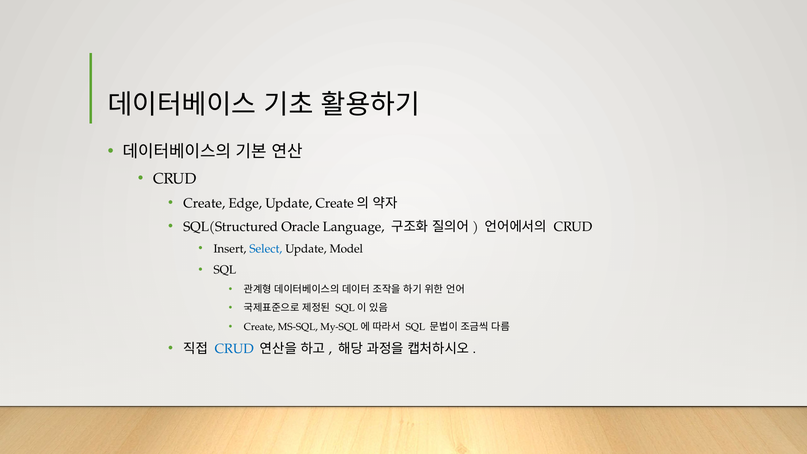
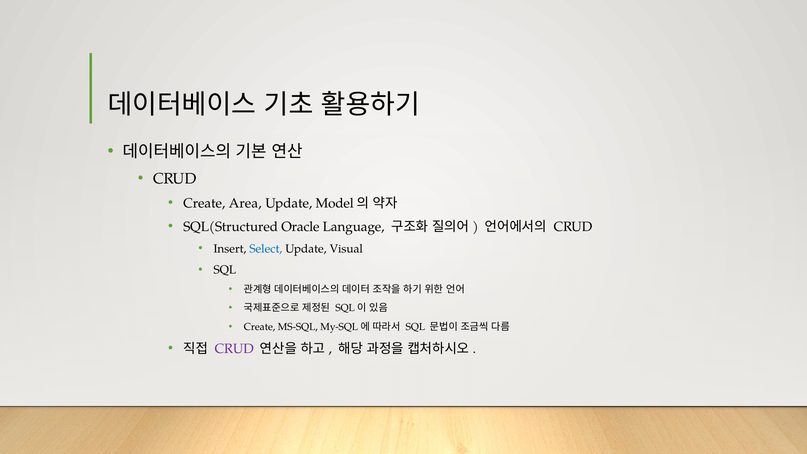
Edge: Edge -> Area (245, 203)
Update Create: Create -> Model (335, 203)
Model: Model -> Visual (346, 249)
CRUD colour: blue -> purple (234, 349)
